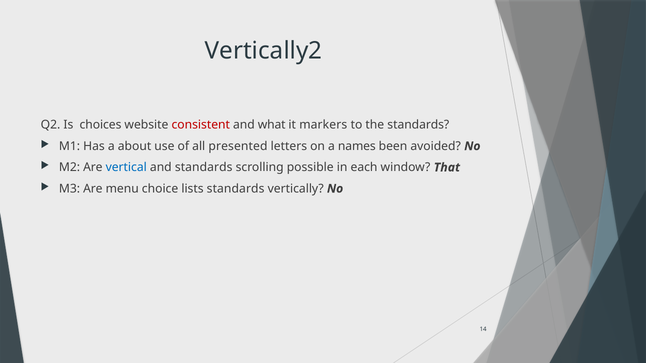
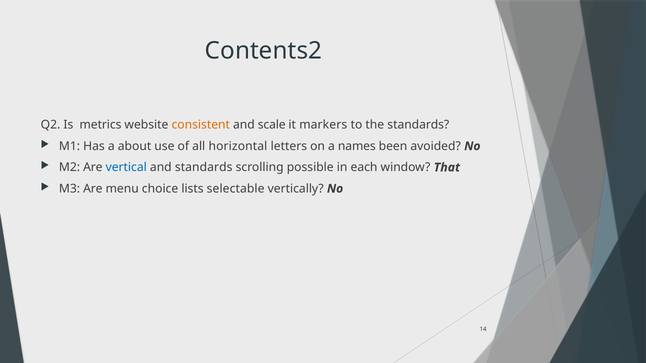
Vertically2: Vertically2 -> Contents2 (264, 51)
choices: choices -> metrics (101, 125)
consistent colour: red -> orange (201, 125)
what: what -> scale (272, 125)
presented: presented -> horizontal (238, 146)
lists standards: standards -> selectable (236, 189)
